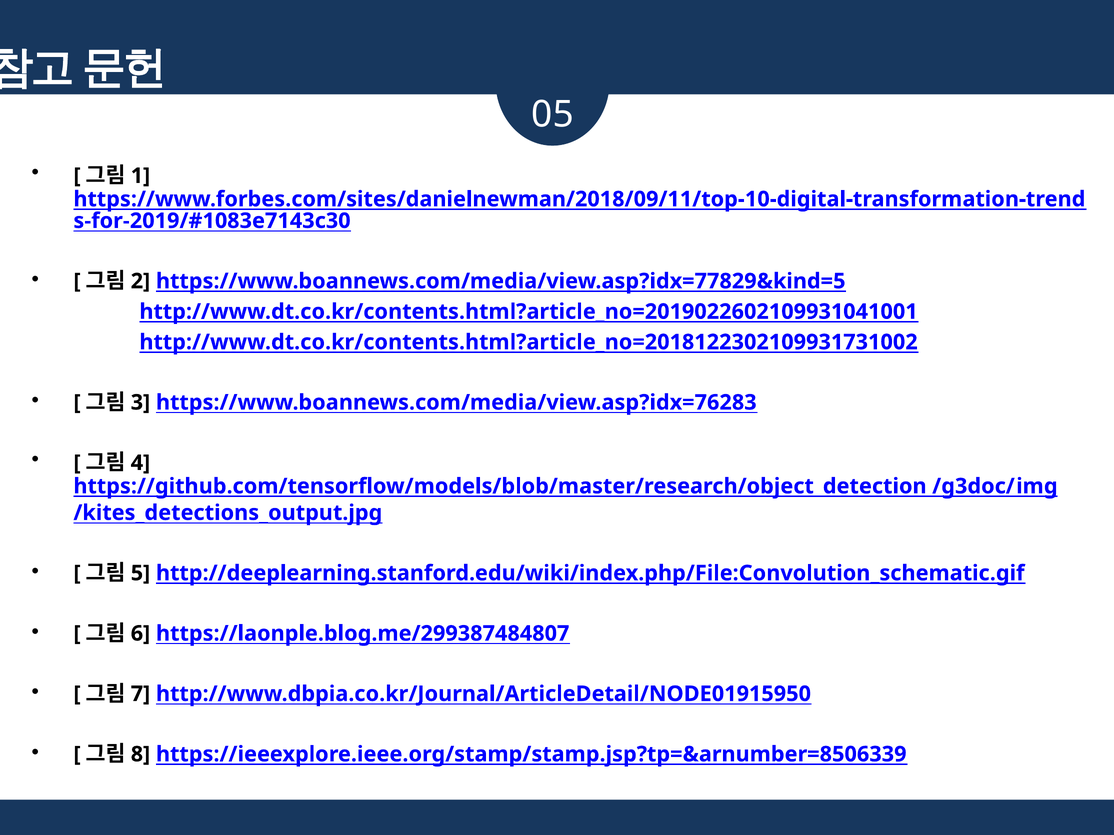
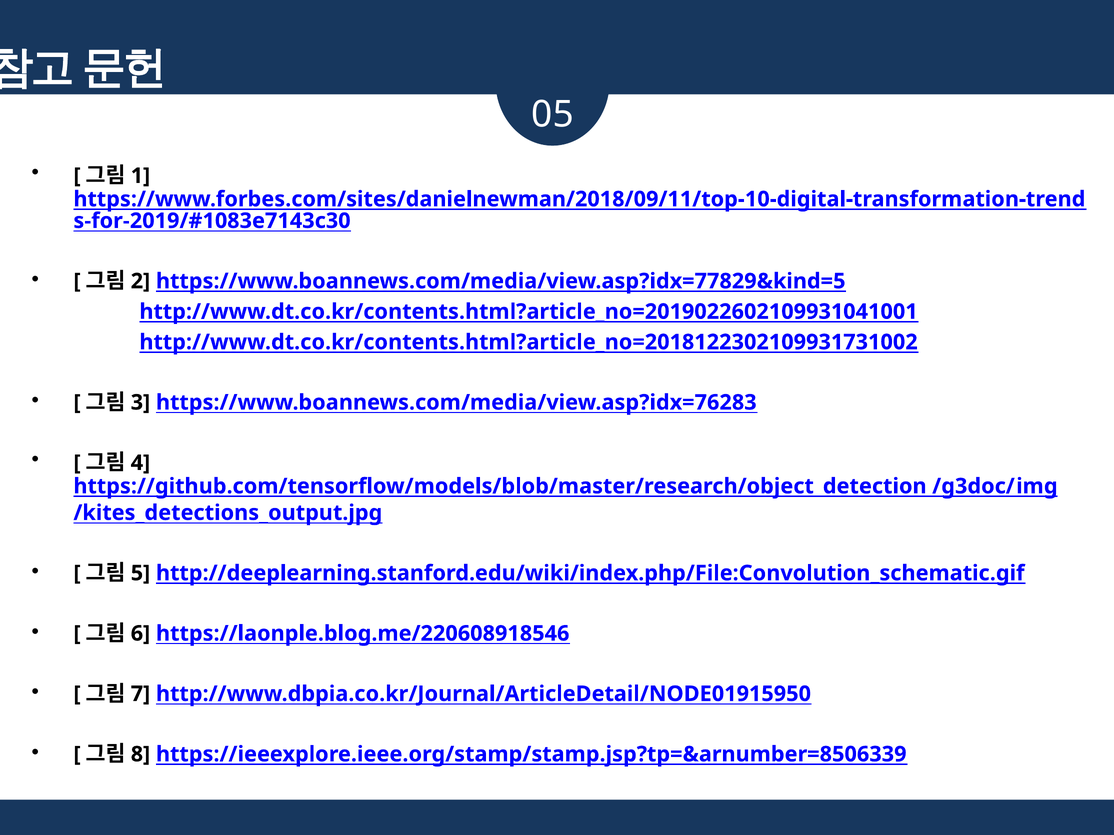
https://laonple.blog.me/299387484807: https://laonple.blog.me/299387484807 -> https://laonple.blog.me/220608918546 (363, 634)
